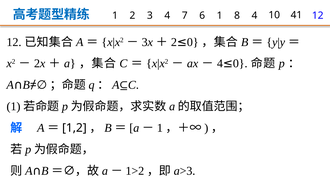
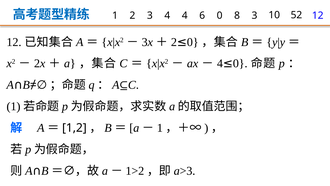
4 7: 7 -> 4 (185, 16)
6 1: 1 -> 0 (220, 16)
8 4: 4 -> 3 (254, 16)
41: 41 -> 52 (296, 15)
